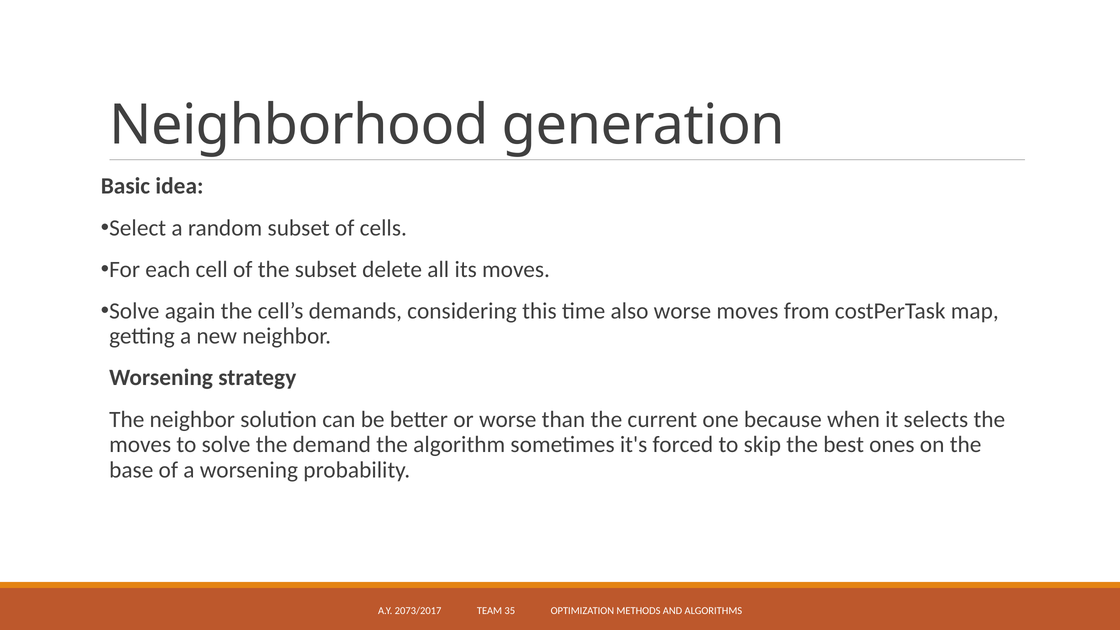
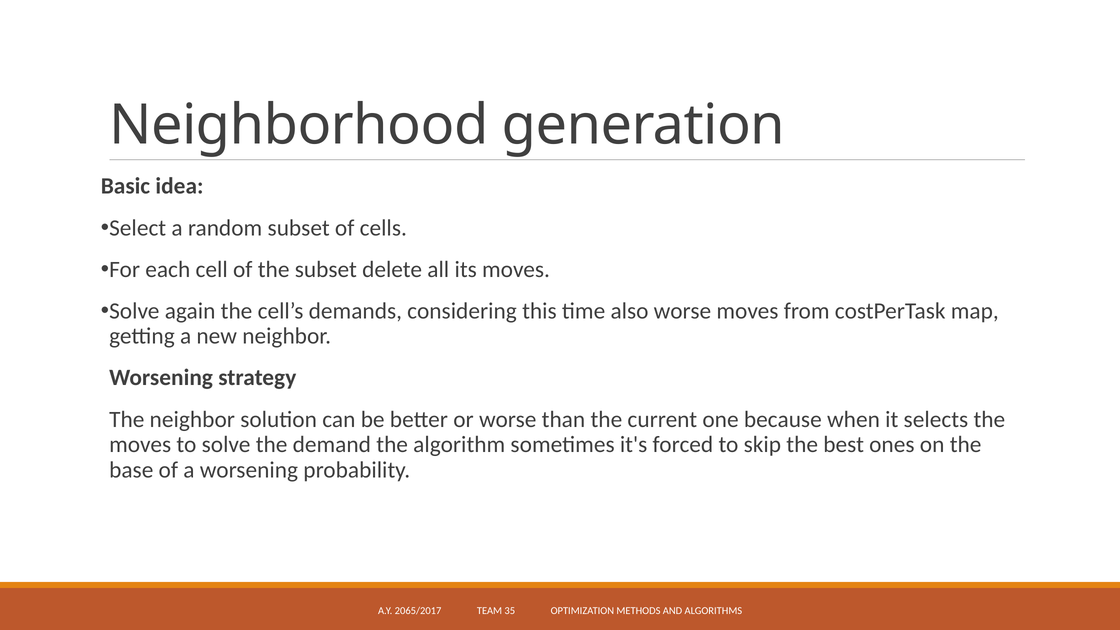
2073/2017: 2073/2017 -> 2065/2017 (418, 611)
